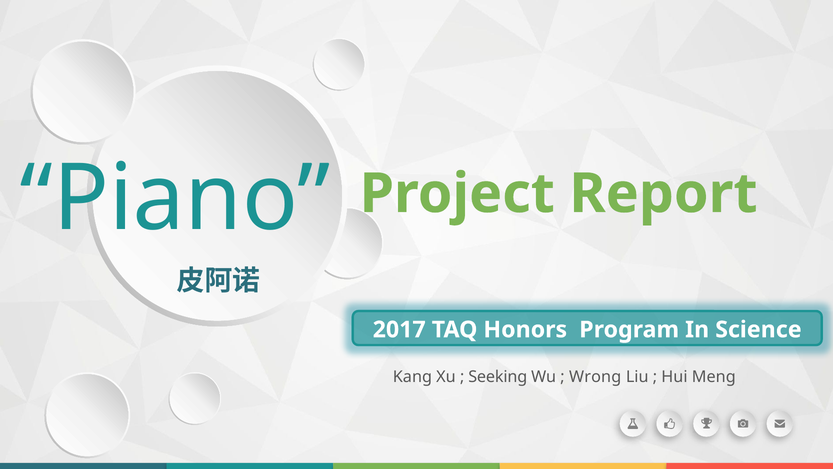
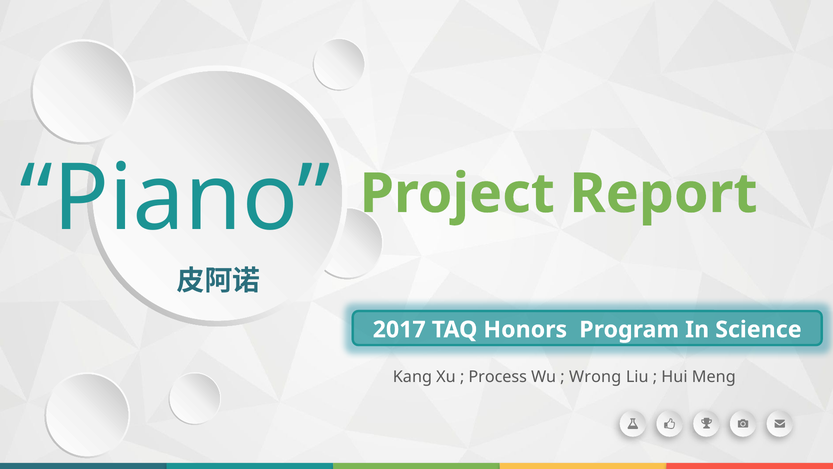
Seeking: Seeking -> Process (498, 377)
